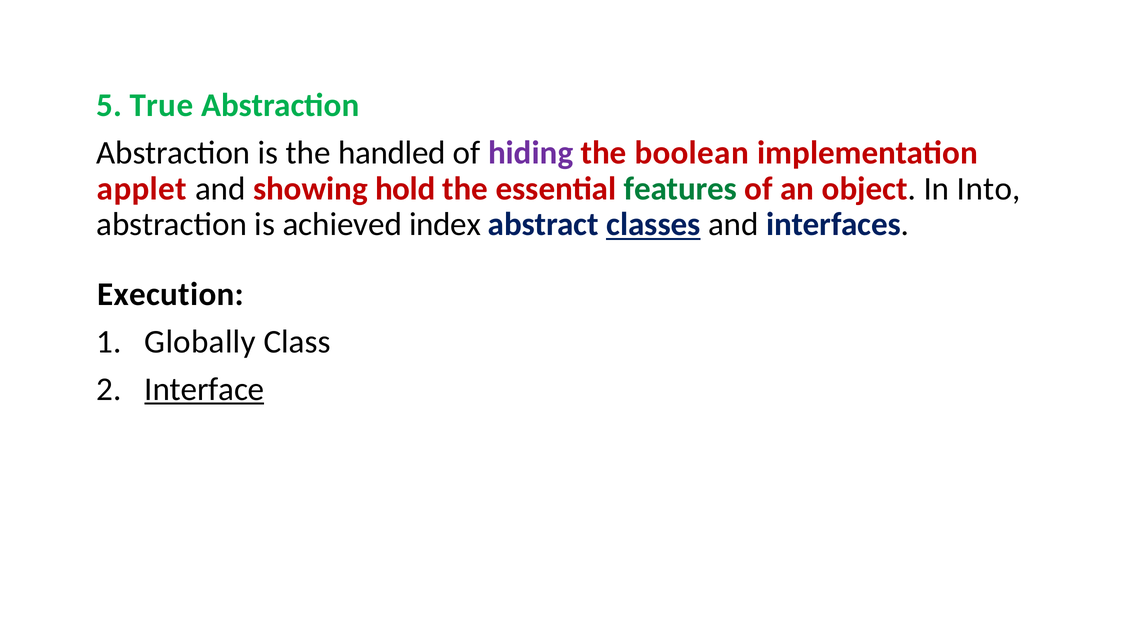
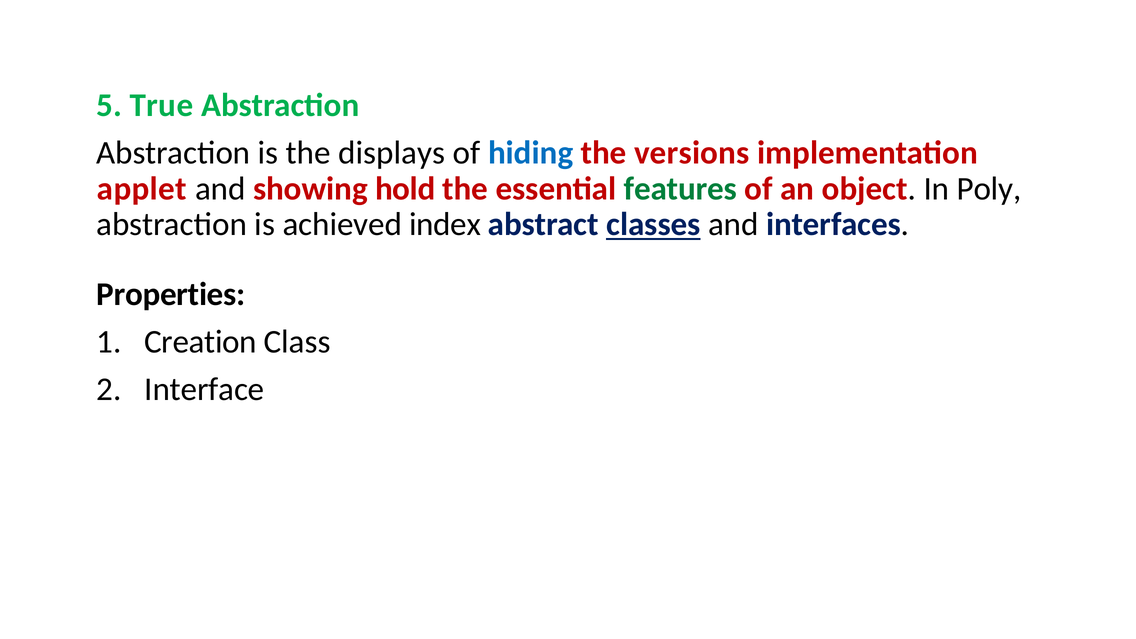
handled: handled -> displays (392, 153)
hiding colour: purple -> blue (531, 153)
boolean: boolean -> versions (692, 153)
Into: Into -> Poly (989, 189)
Execution: Execution -> Properties (171, 294)
Globally: Globally -> Creation (200, 342)
Interface underline: present -> none (204, 389)
